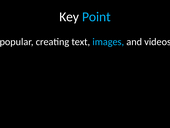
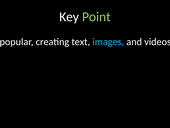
Point colour: light blue -> light green (96, 17)
